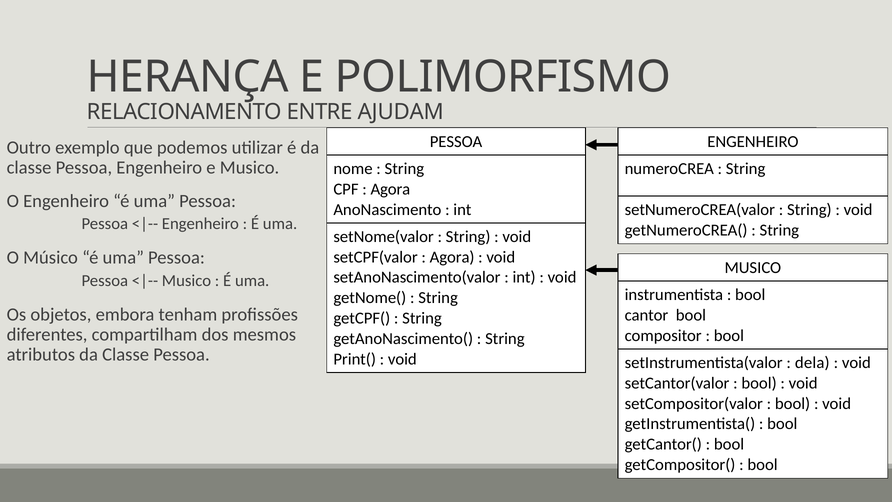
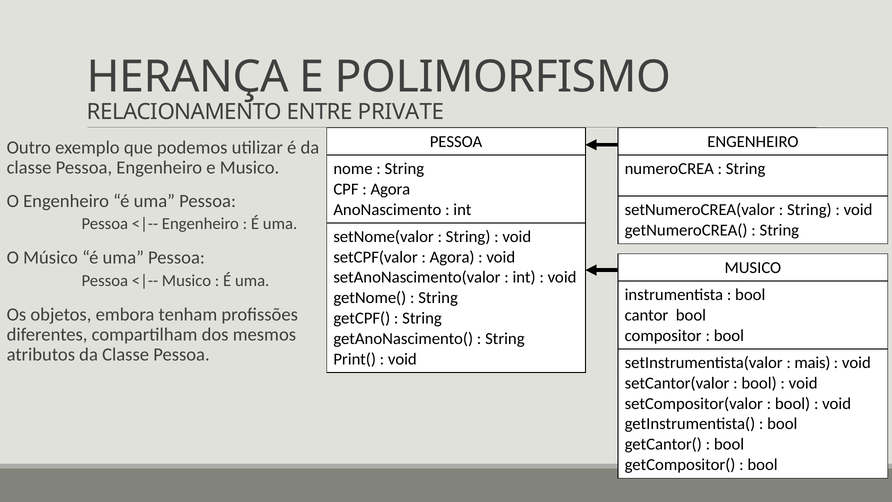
AJUDAM: AJUDAM -> PRIVATE (401, 112)
dela: dela -> mais (812, 363)
